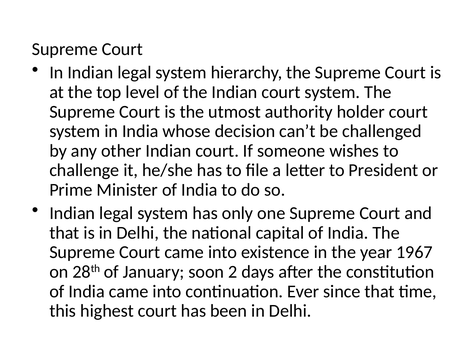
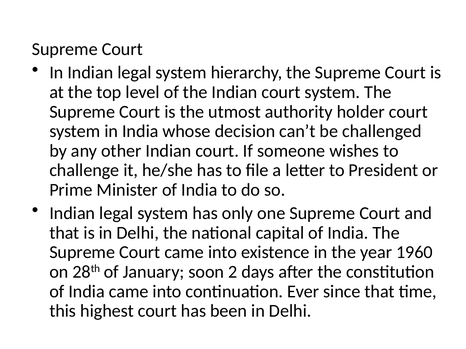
1967: 1967 -> 1960 (414, 253)
